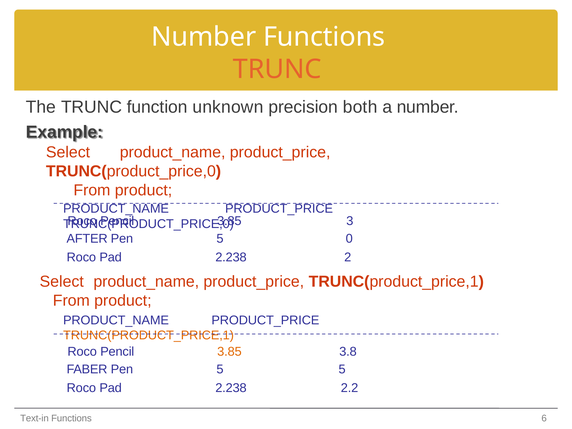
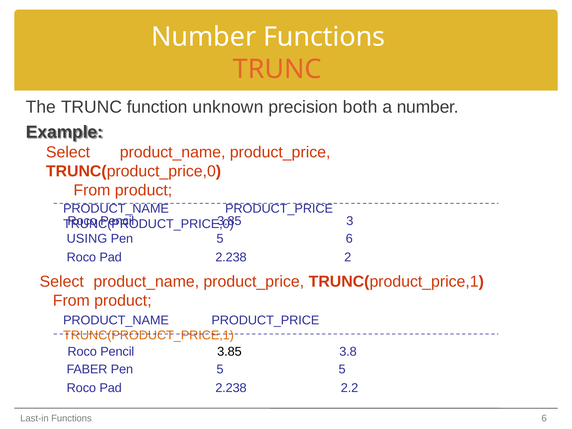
AFTER: AFTER -> USING (87, 239)
5 0: 0 -> 6 (349, 239)
3.85 colour: orange -> black (229, 352)
Text-in: Text-in -> Last-in (34, 418)
